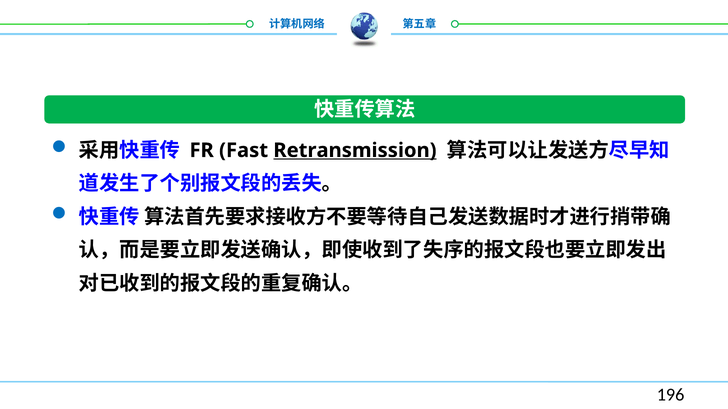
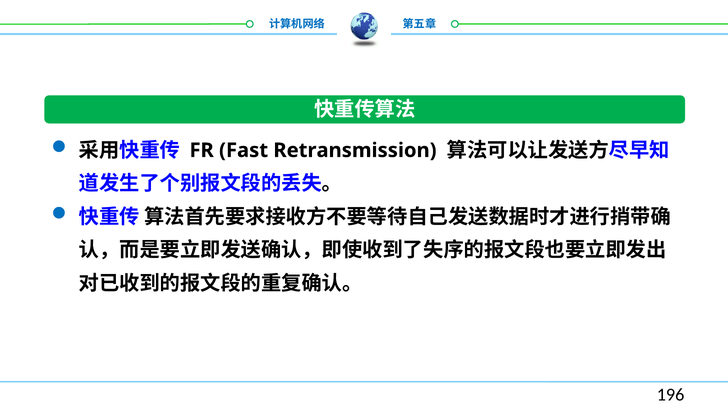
Retransmission underline: present -> none (355, 151)
